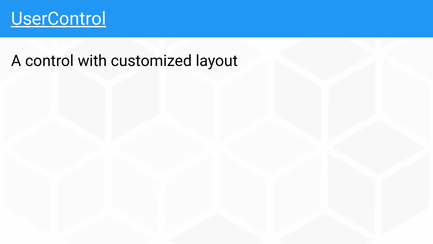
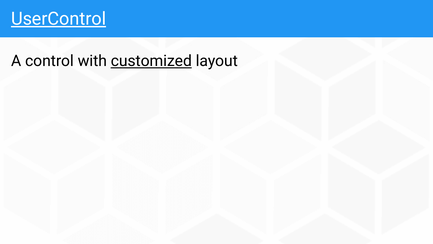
customized underline: none -> present (151, 61)
